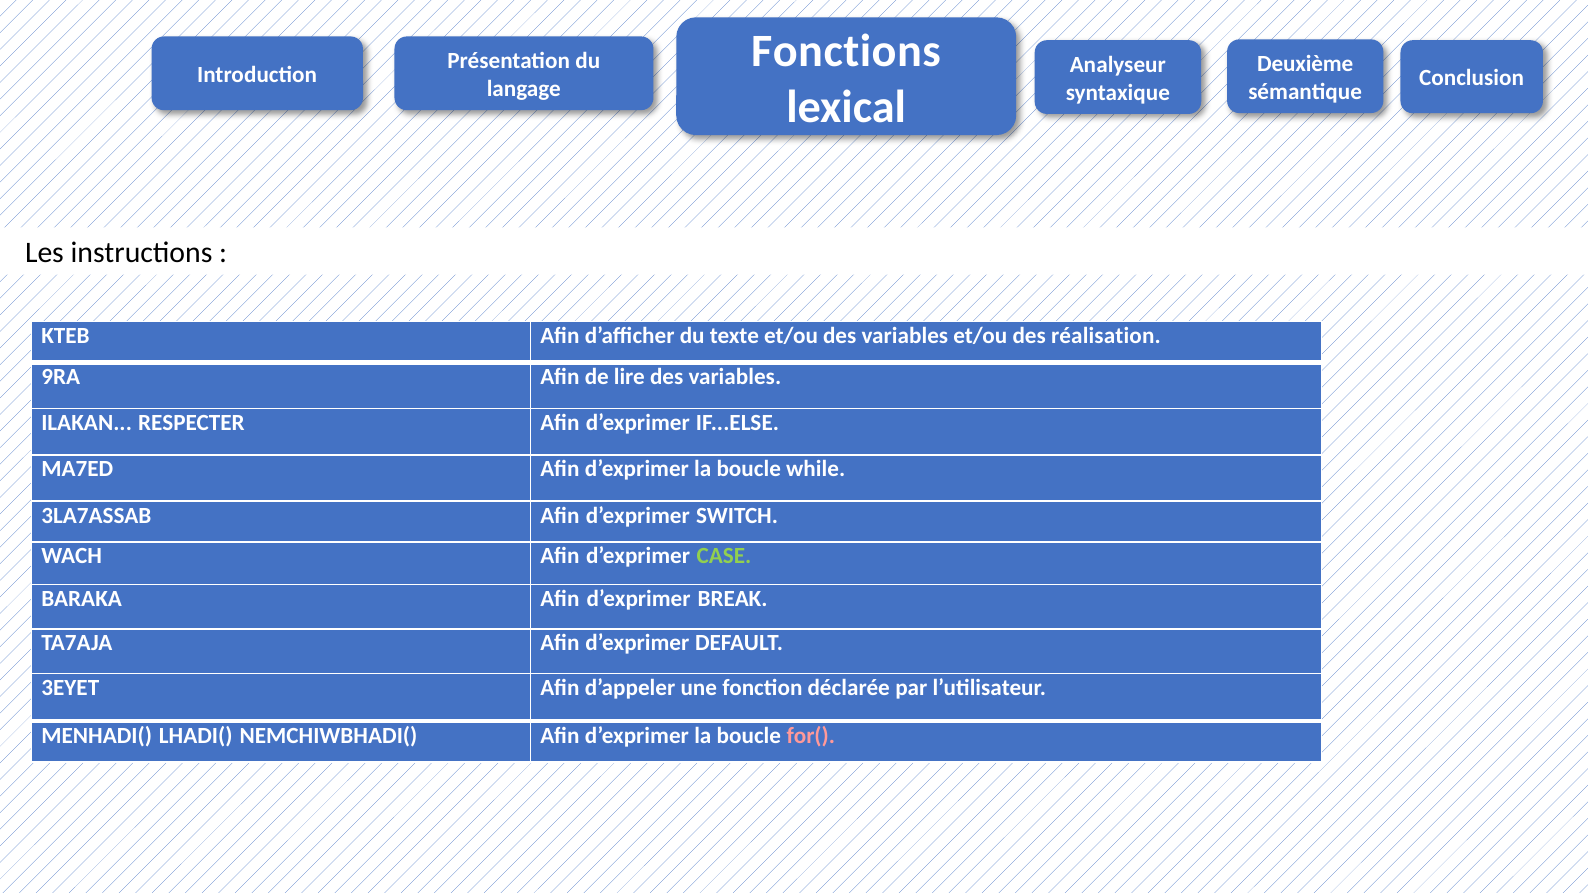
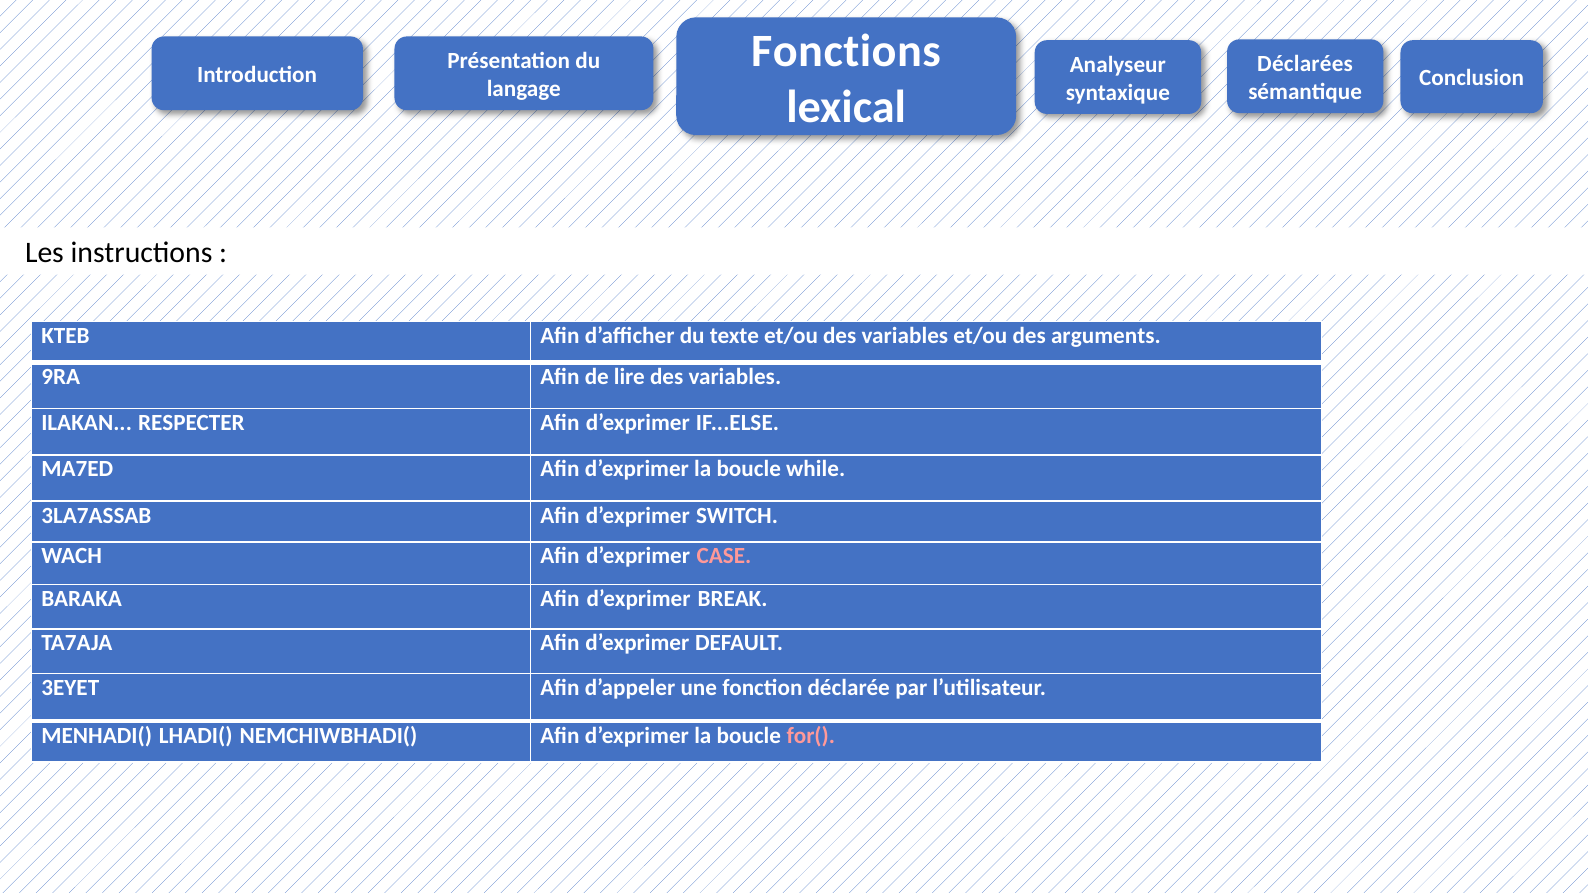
Deuxième: Deuxième -> Déclarées (1305, 64)
réalisation: réalisation -> arguments (1106, 336)
CASE colour: light green -> pink (724, 556)
